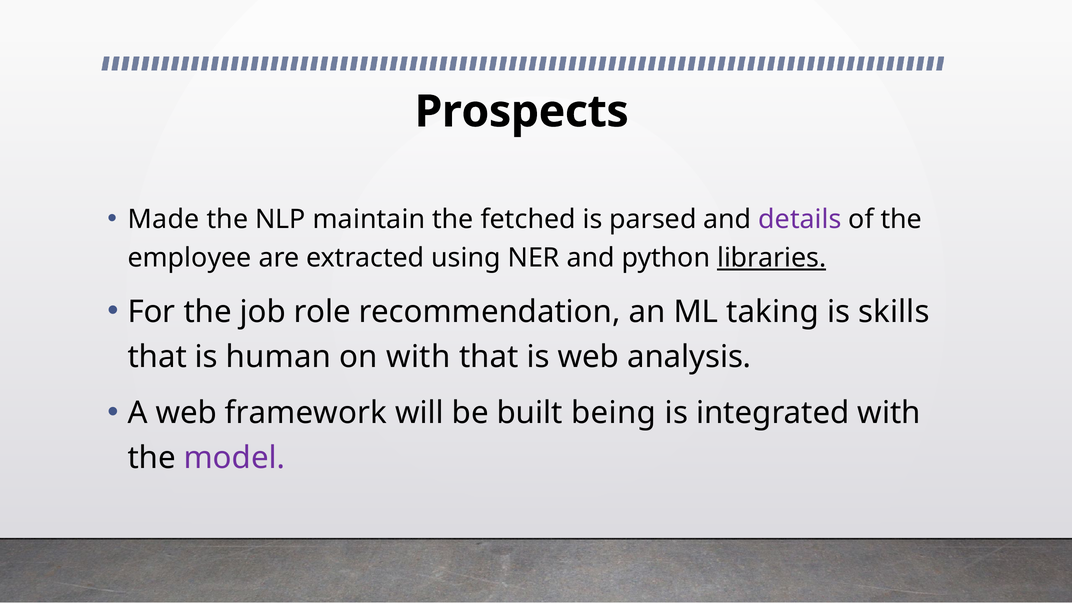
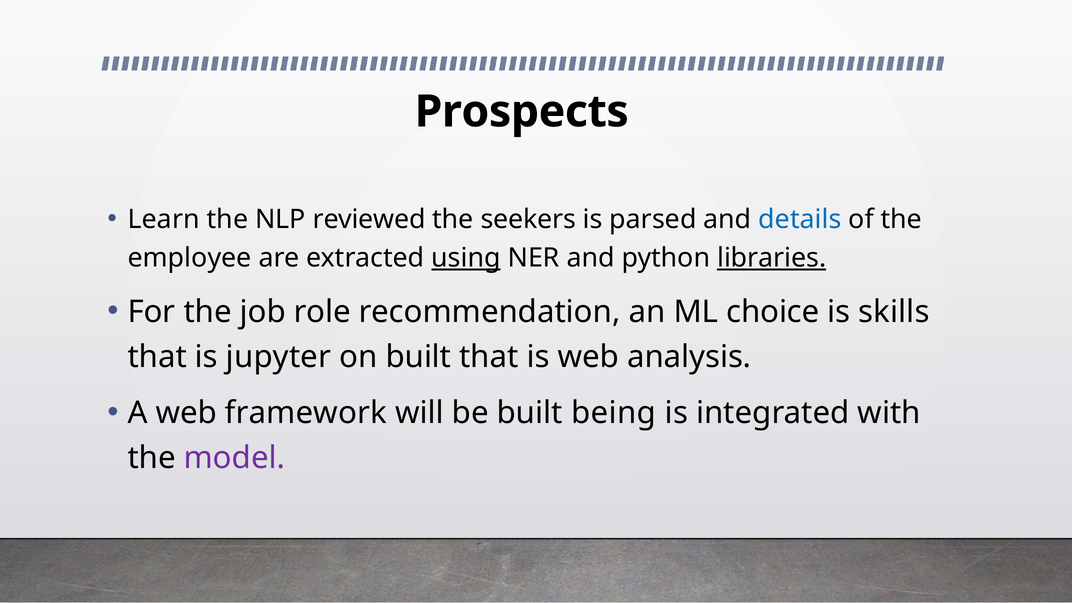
Made: Made -> Learn (164, 219)
maintain: maintain -> reviewed (369, 219)
fetched: fetched -> seekers (528, 219)
details colour: purple -> blue (800, 219)
using underline: none -> present (466, 258)
taking: taking -> choice (773, 312)
human: human -> jupyter (279, 357)
on with: with -> built (418, 357)
